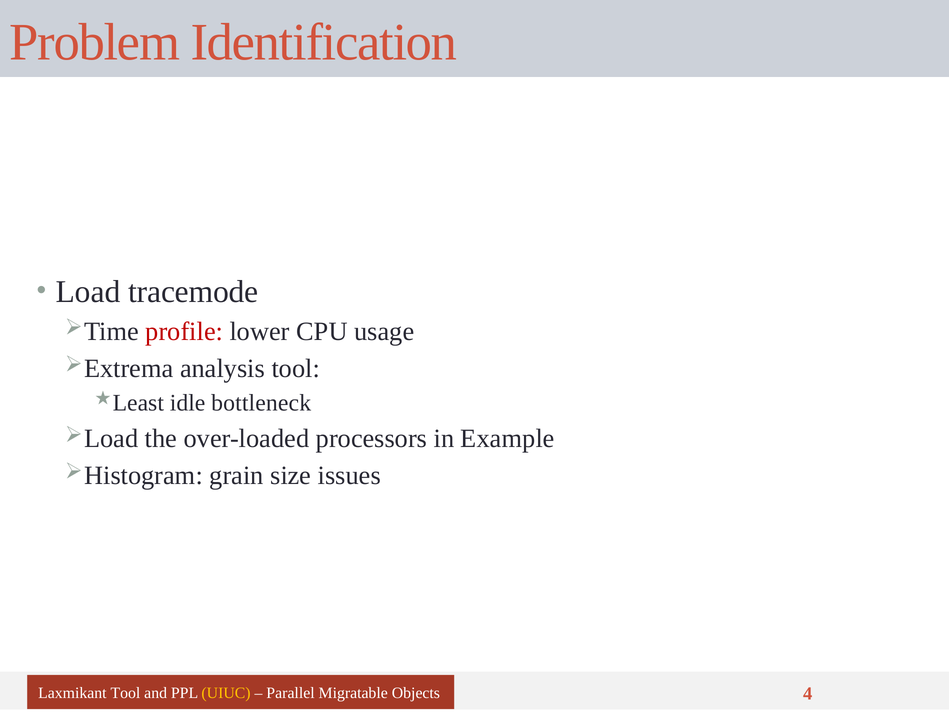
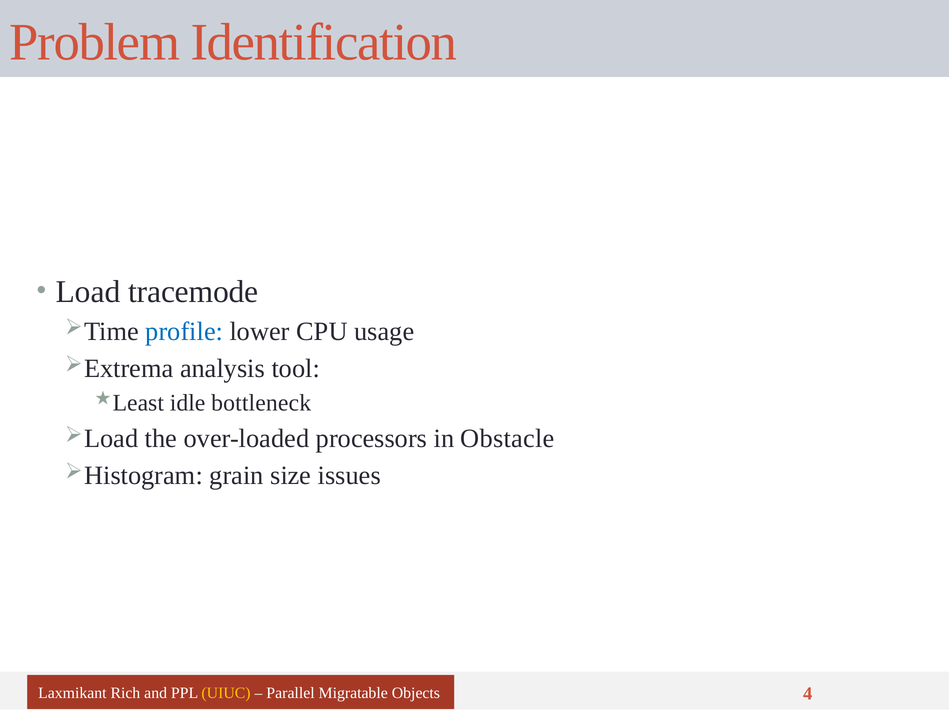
profile colour: red -> blue (184, 331)
Example: Example -> Obstacle (507, 438)
Laxmikant Tool: Tool -> Rich (125, 693)
